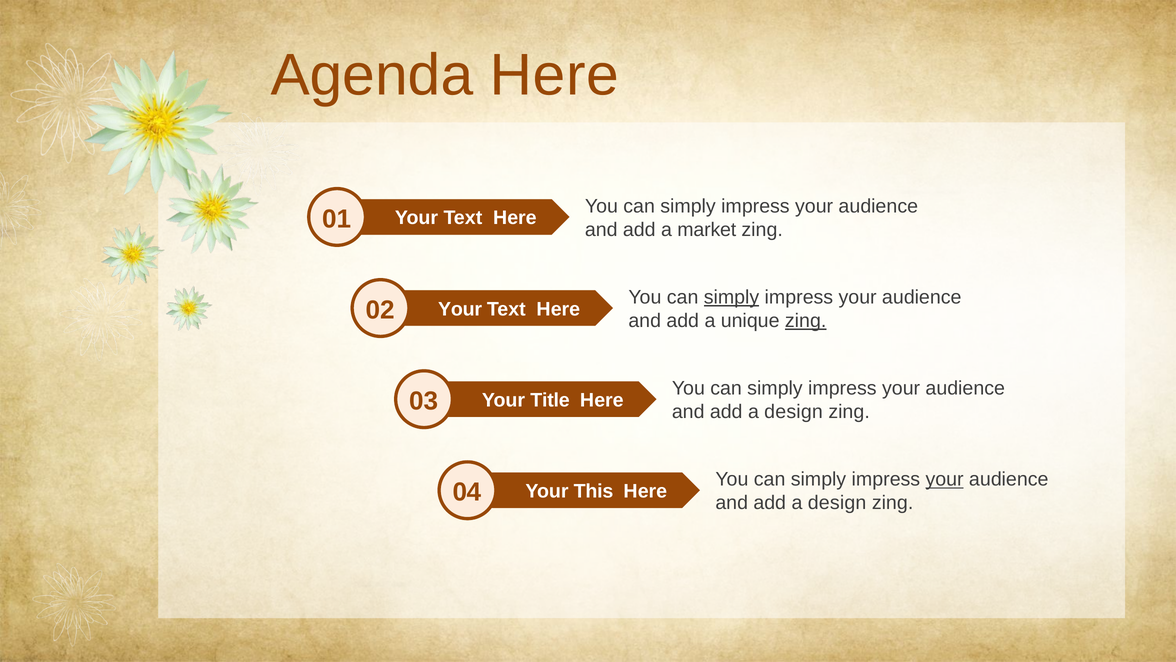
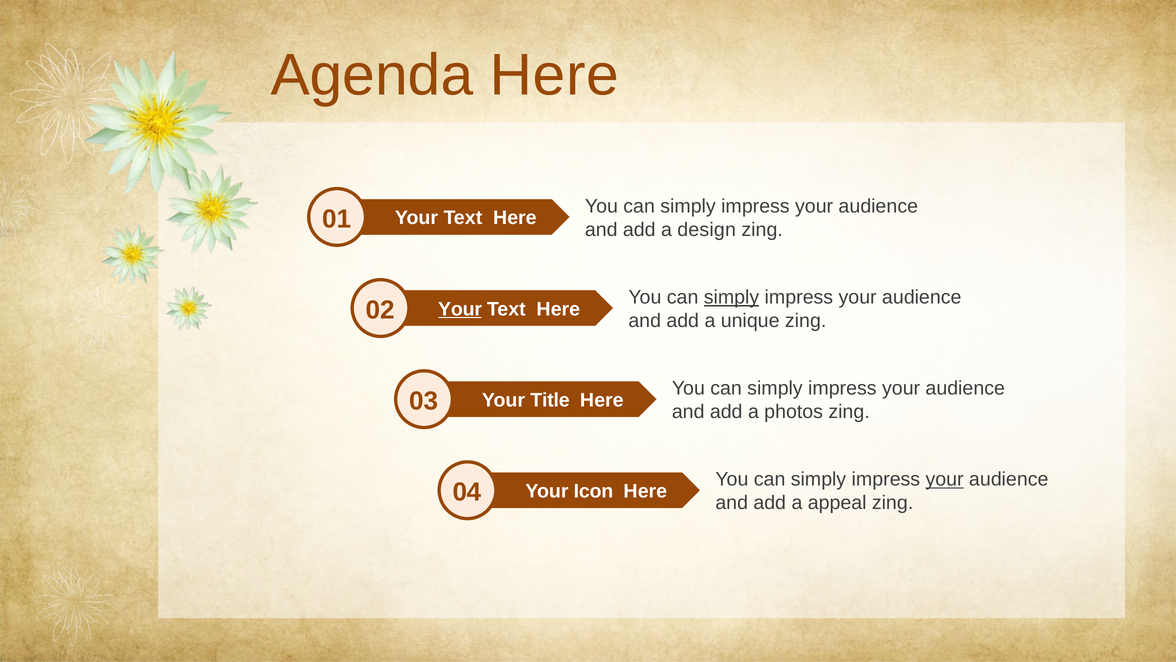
market: market -> design (707, 229)
Your underline: none -> present (460, 309)
zing underline: present -> none (806, 321)
design: design -> photos (794, 412)
This: This -> Icon (593, 491)
design: design -> appeal (837, 503)
